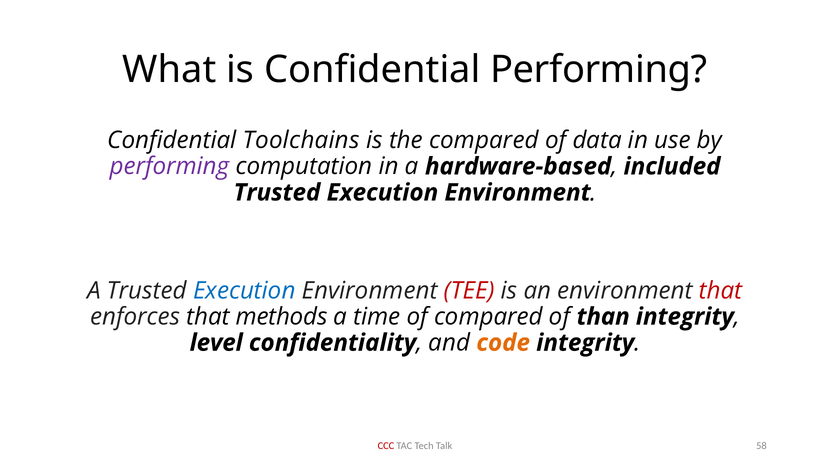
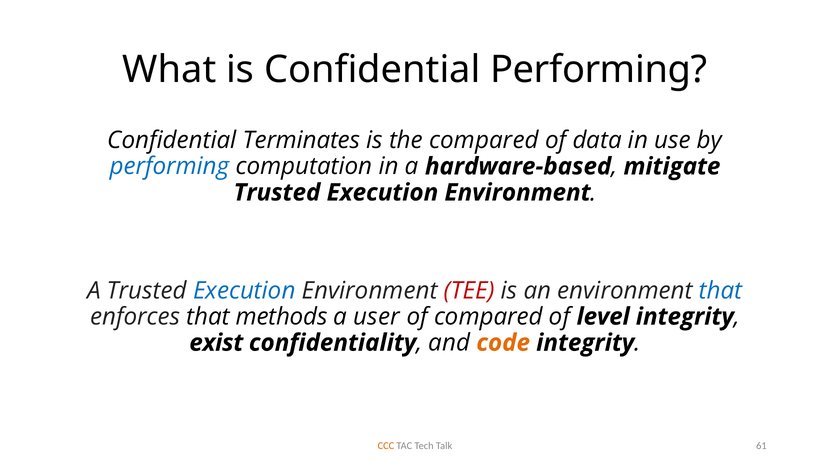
Toolchains: Toolchains -> Terminates (301, 140)
performing colour: purple -> blue (170, 166)
included: included -> mitigate (672, 166)
that colour: red -> blue (721, 290)
time: time -> user (377, 317)
than: than -> level (603, 317)
level: level -> exist (216, 343)
CCC colour: red -> orange (386, 446)
58: 58 -> 61 (761, 446)
